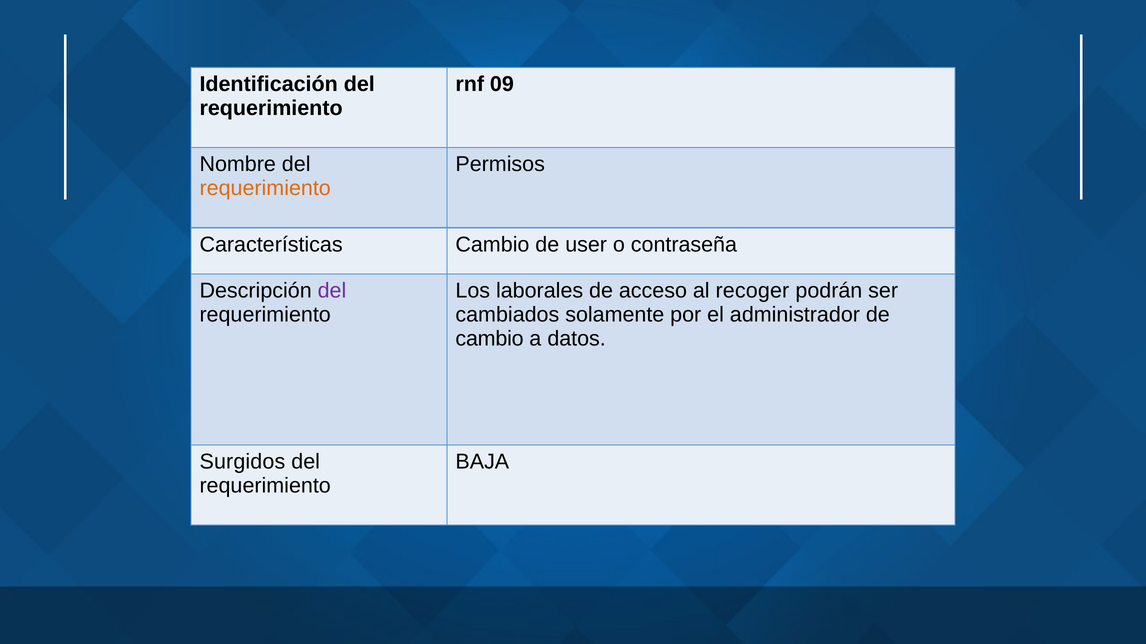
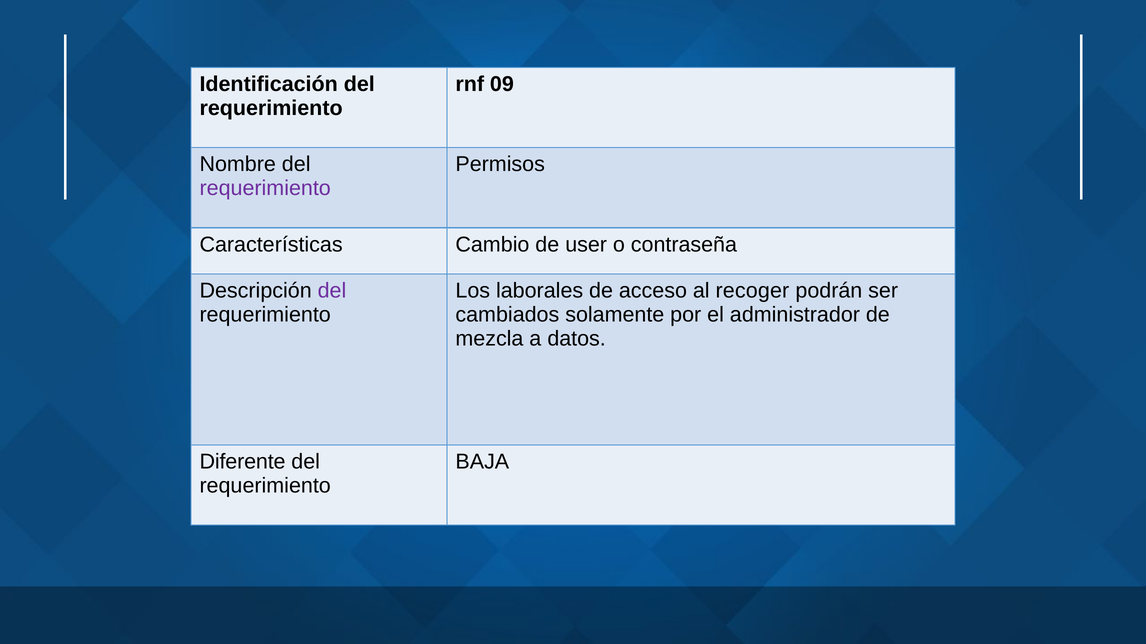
requerimiento colour: orange -> purple (265, 189)
cambio: cambio -> mezcla (489, 339)
Surgidos: Surgidos -> Diferente (243, 462)
